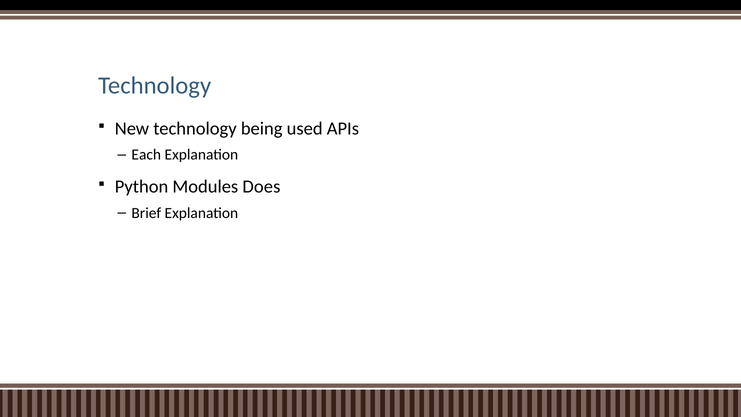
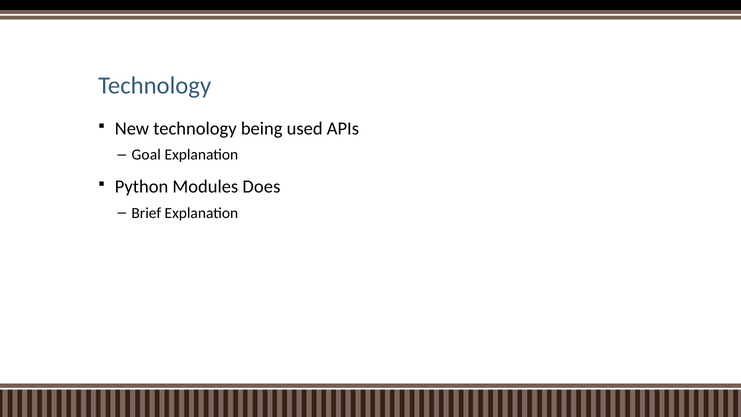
Each: Each -> Goal (146, 155)
